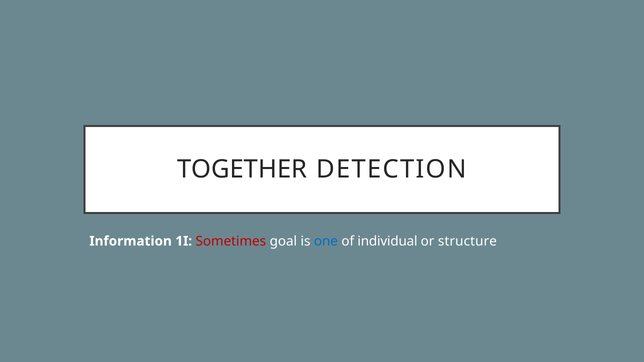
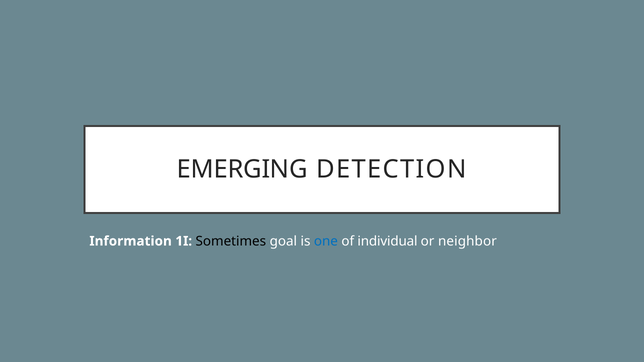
TOGETHER: TOGETHER -> EMERGING (242, 169)
Sometimes colour: red -> black (231, 241)
structure: structure -> neighbor (467, 241)
